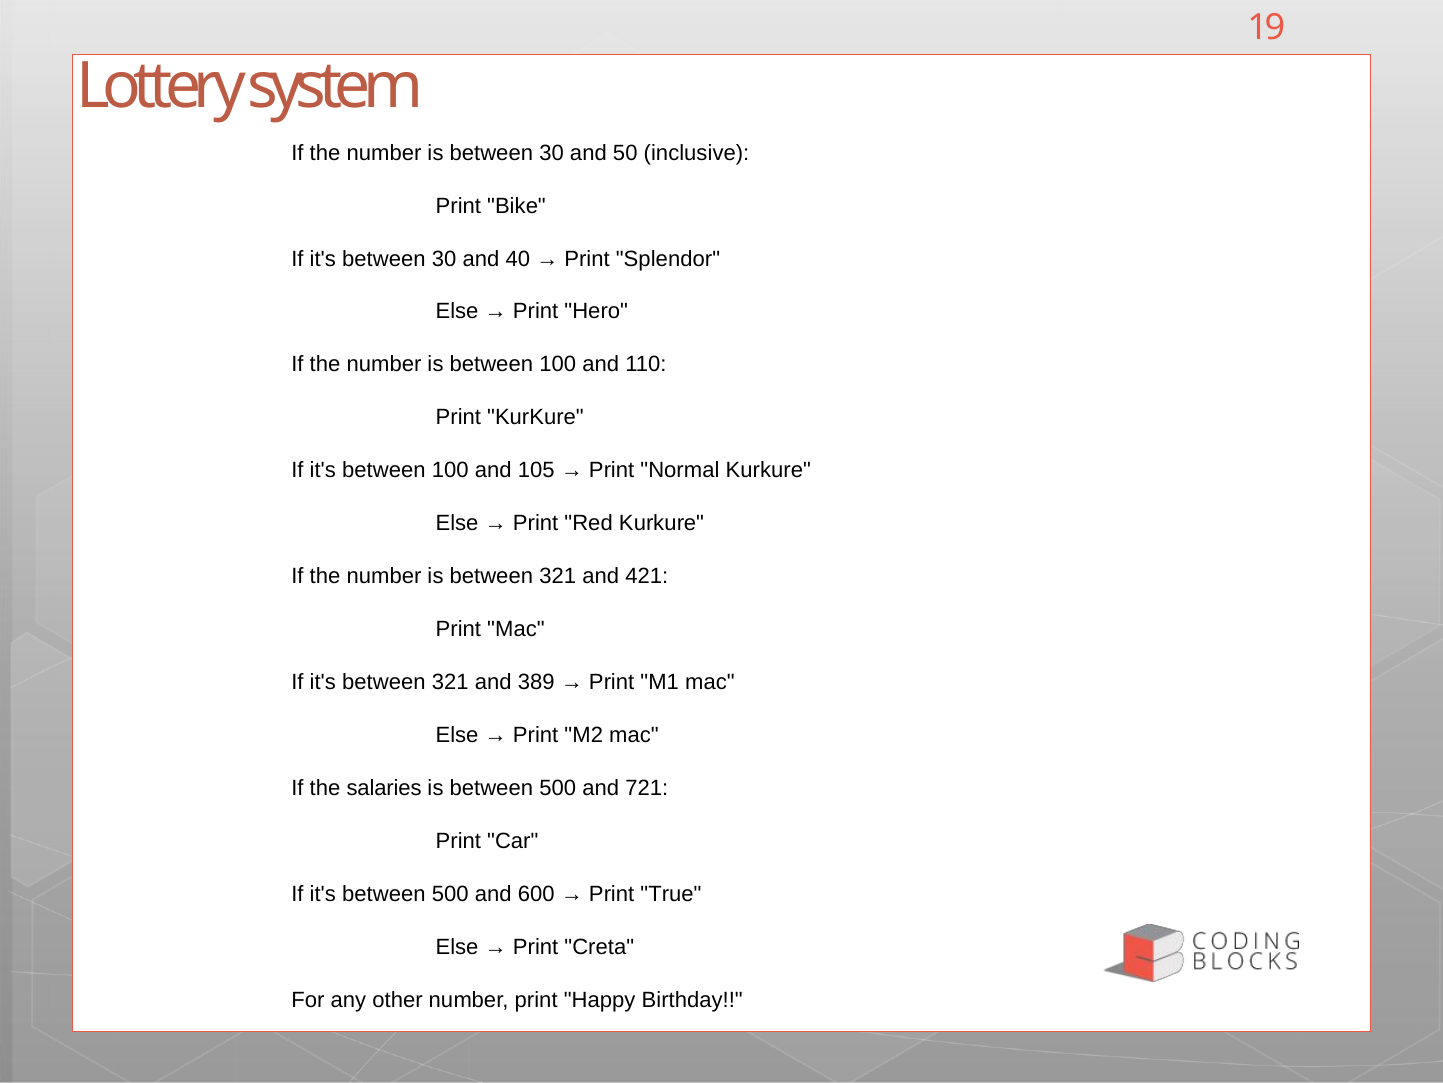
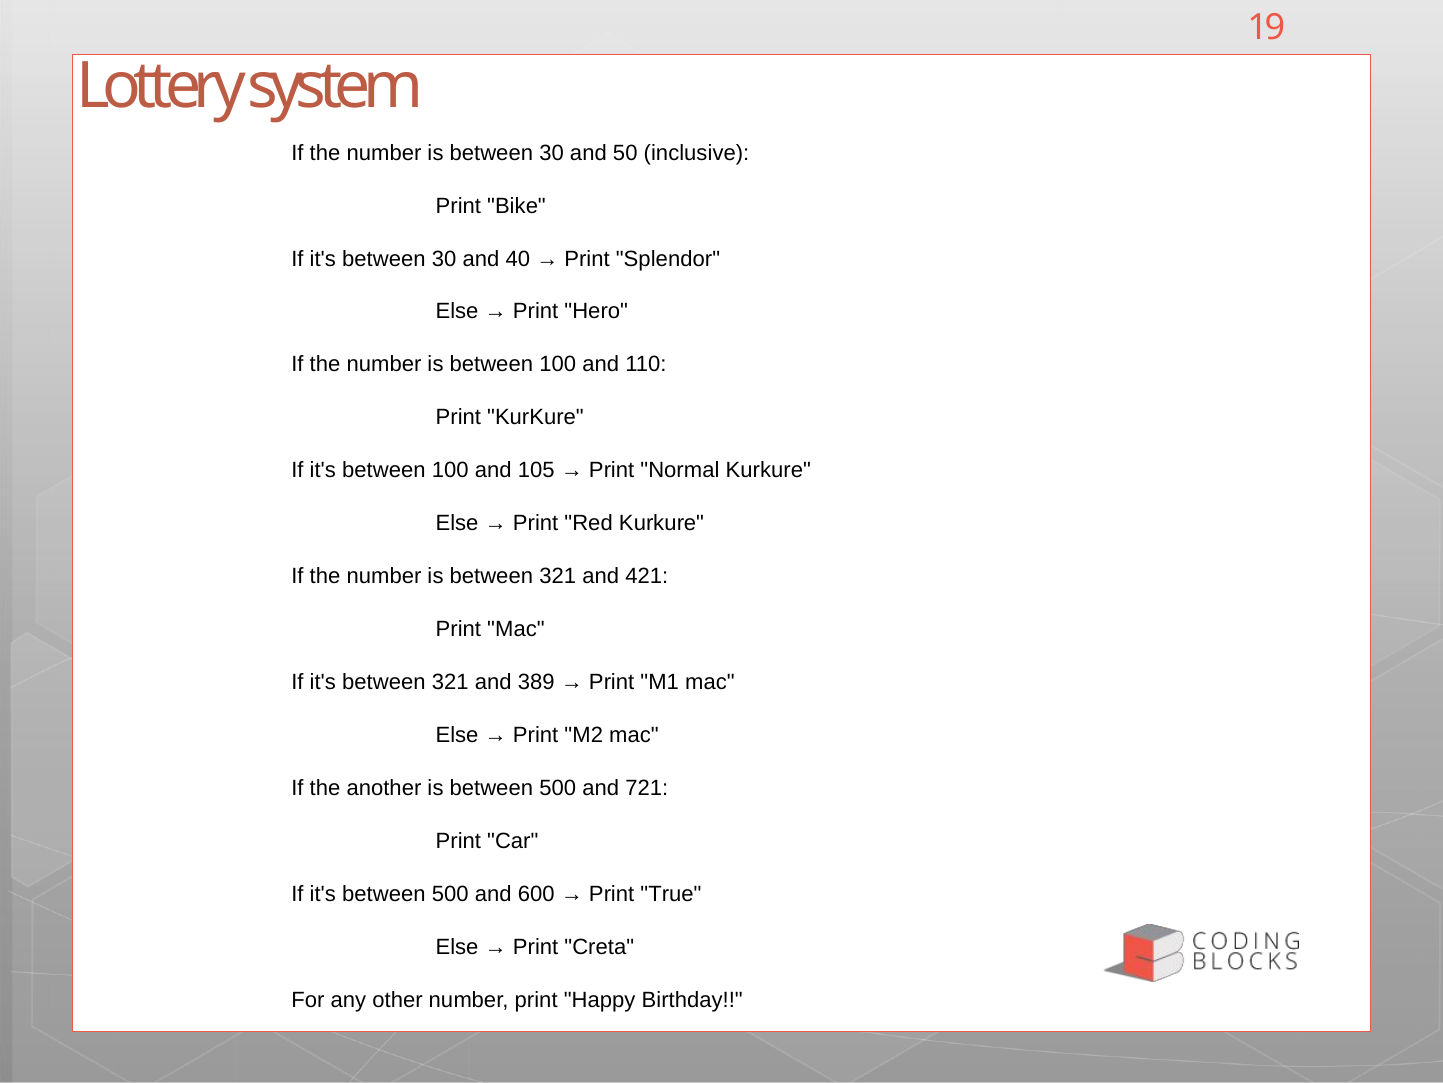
salaries: salaries -> another (384, 788)
